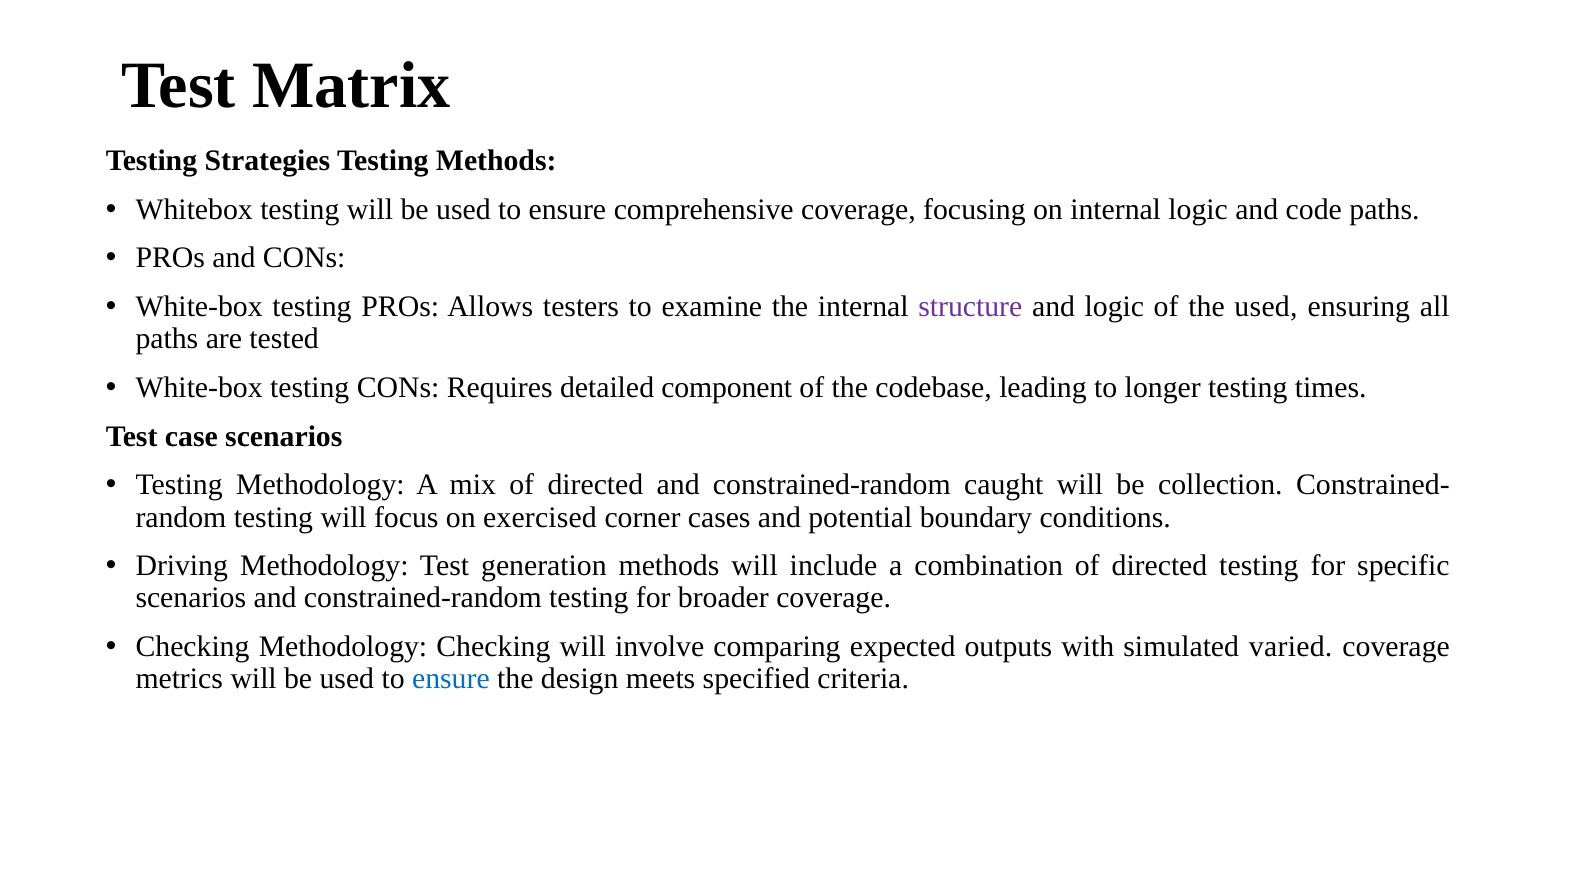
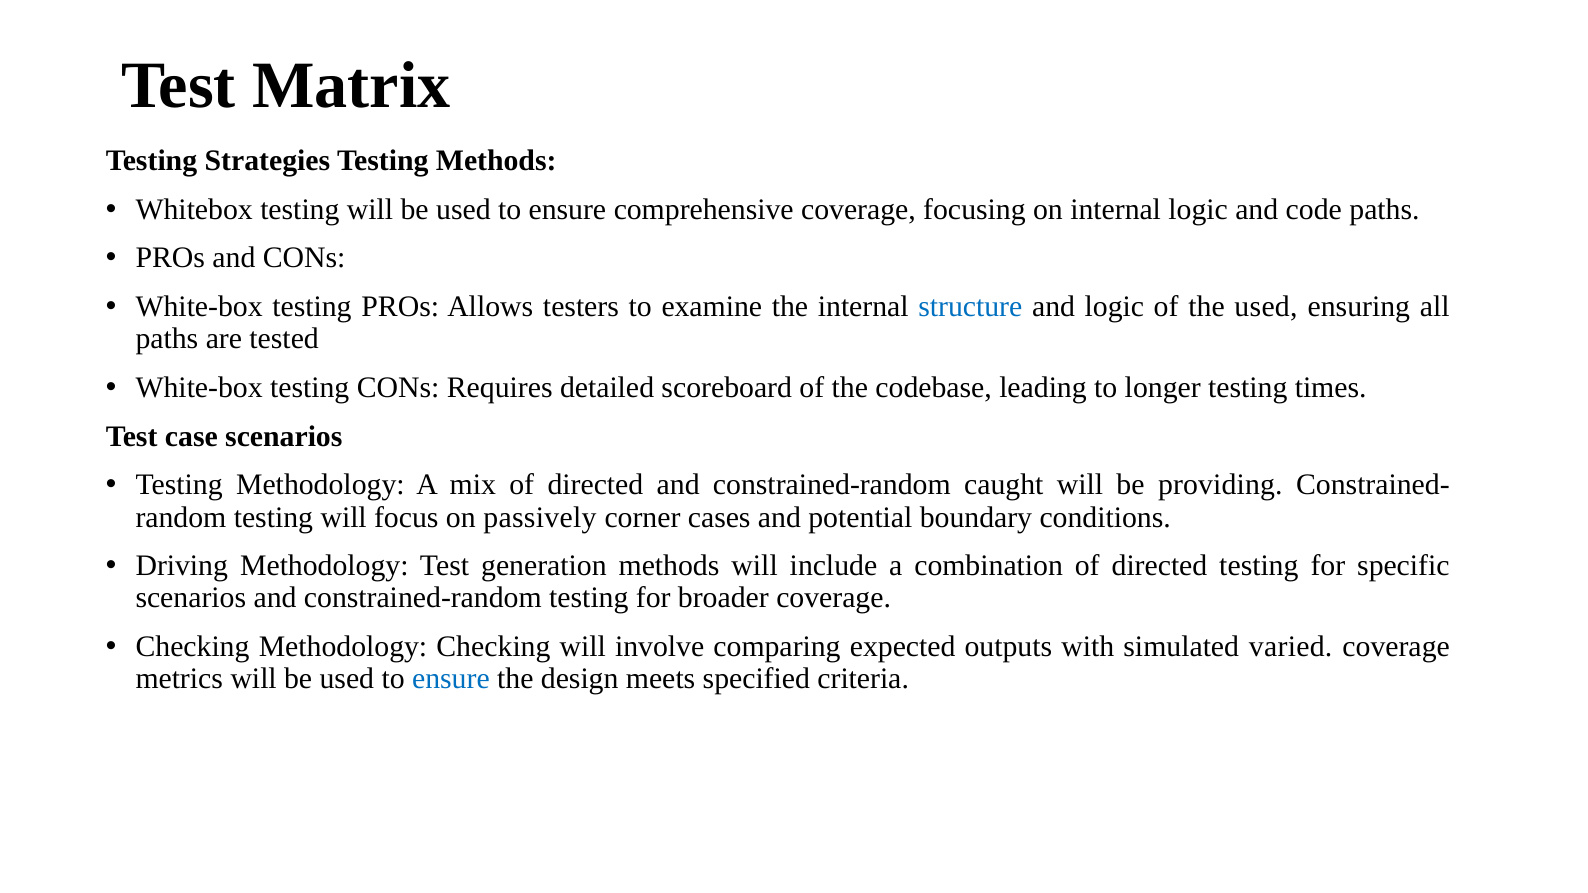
structure colour: purple -> blue (970, 307)
component: component -> scoreboard (727, 388)
collection: collection -> providing (1220, 485)
exercised: exercised -> passively (540, 517)
